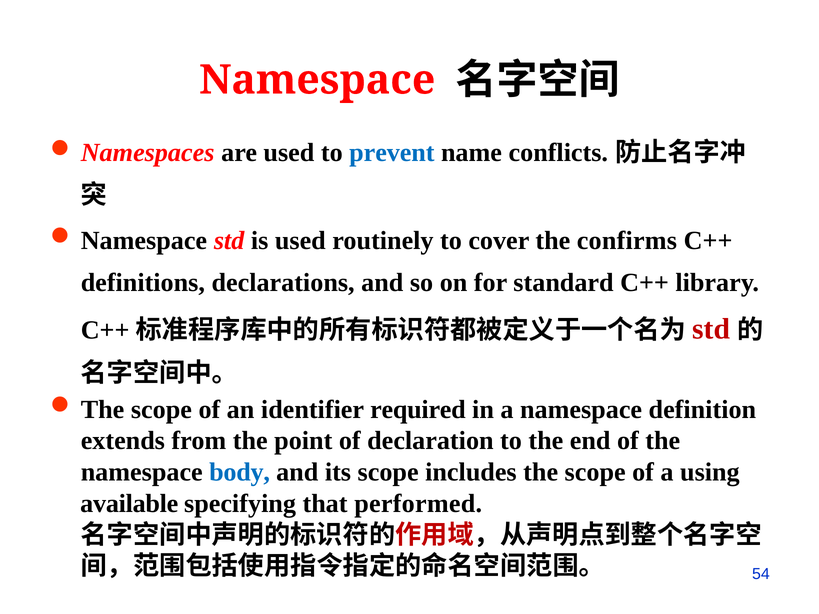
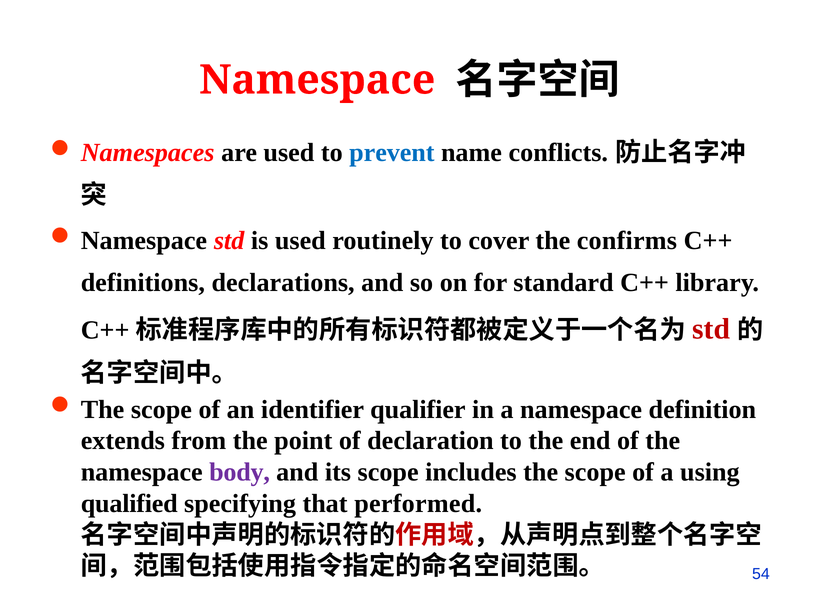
required: required -> qualifier (418, 410)
body colour: blue -> purple (240, 472)
available: available -> qualified (129, 504)
